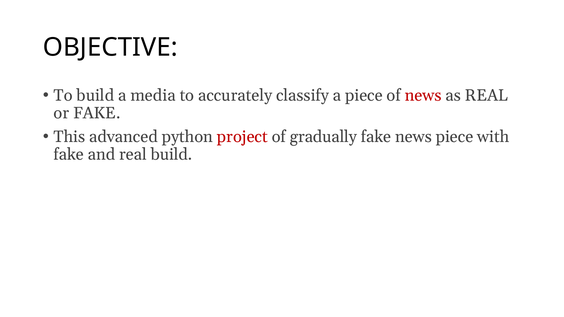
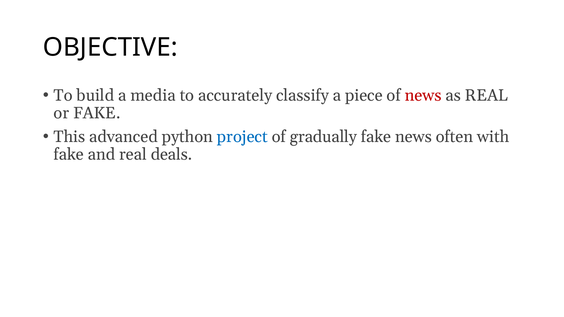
project colour: red -> blue (242, 137)
news piece: piece -> often (455, 137)
real build: build -> deals (171, 155)
